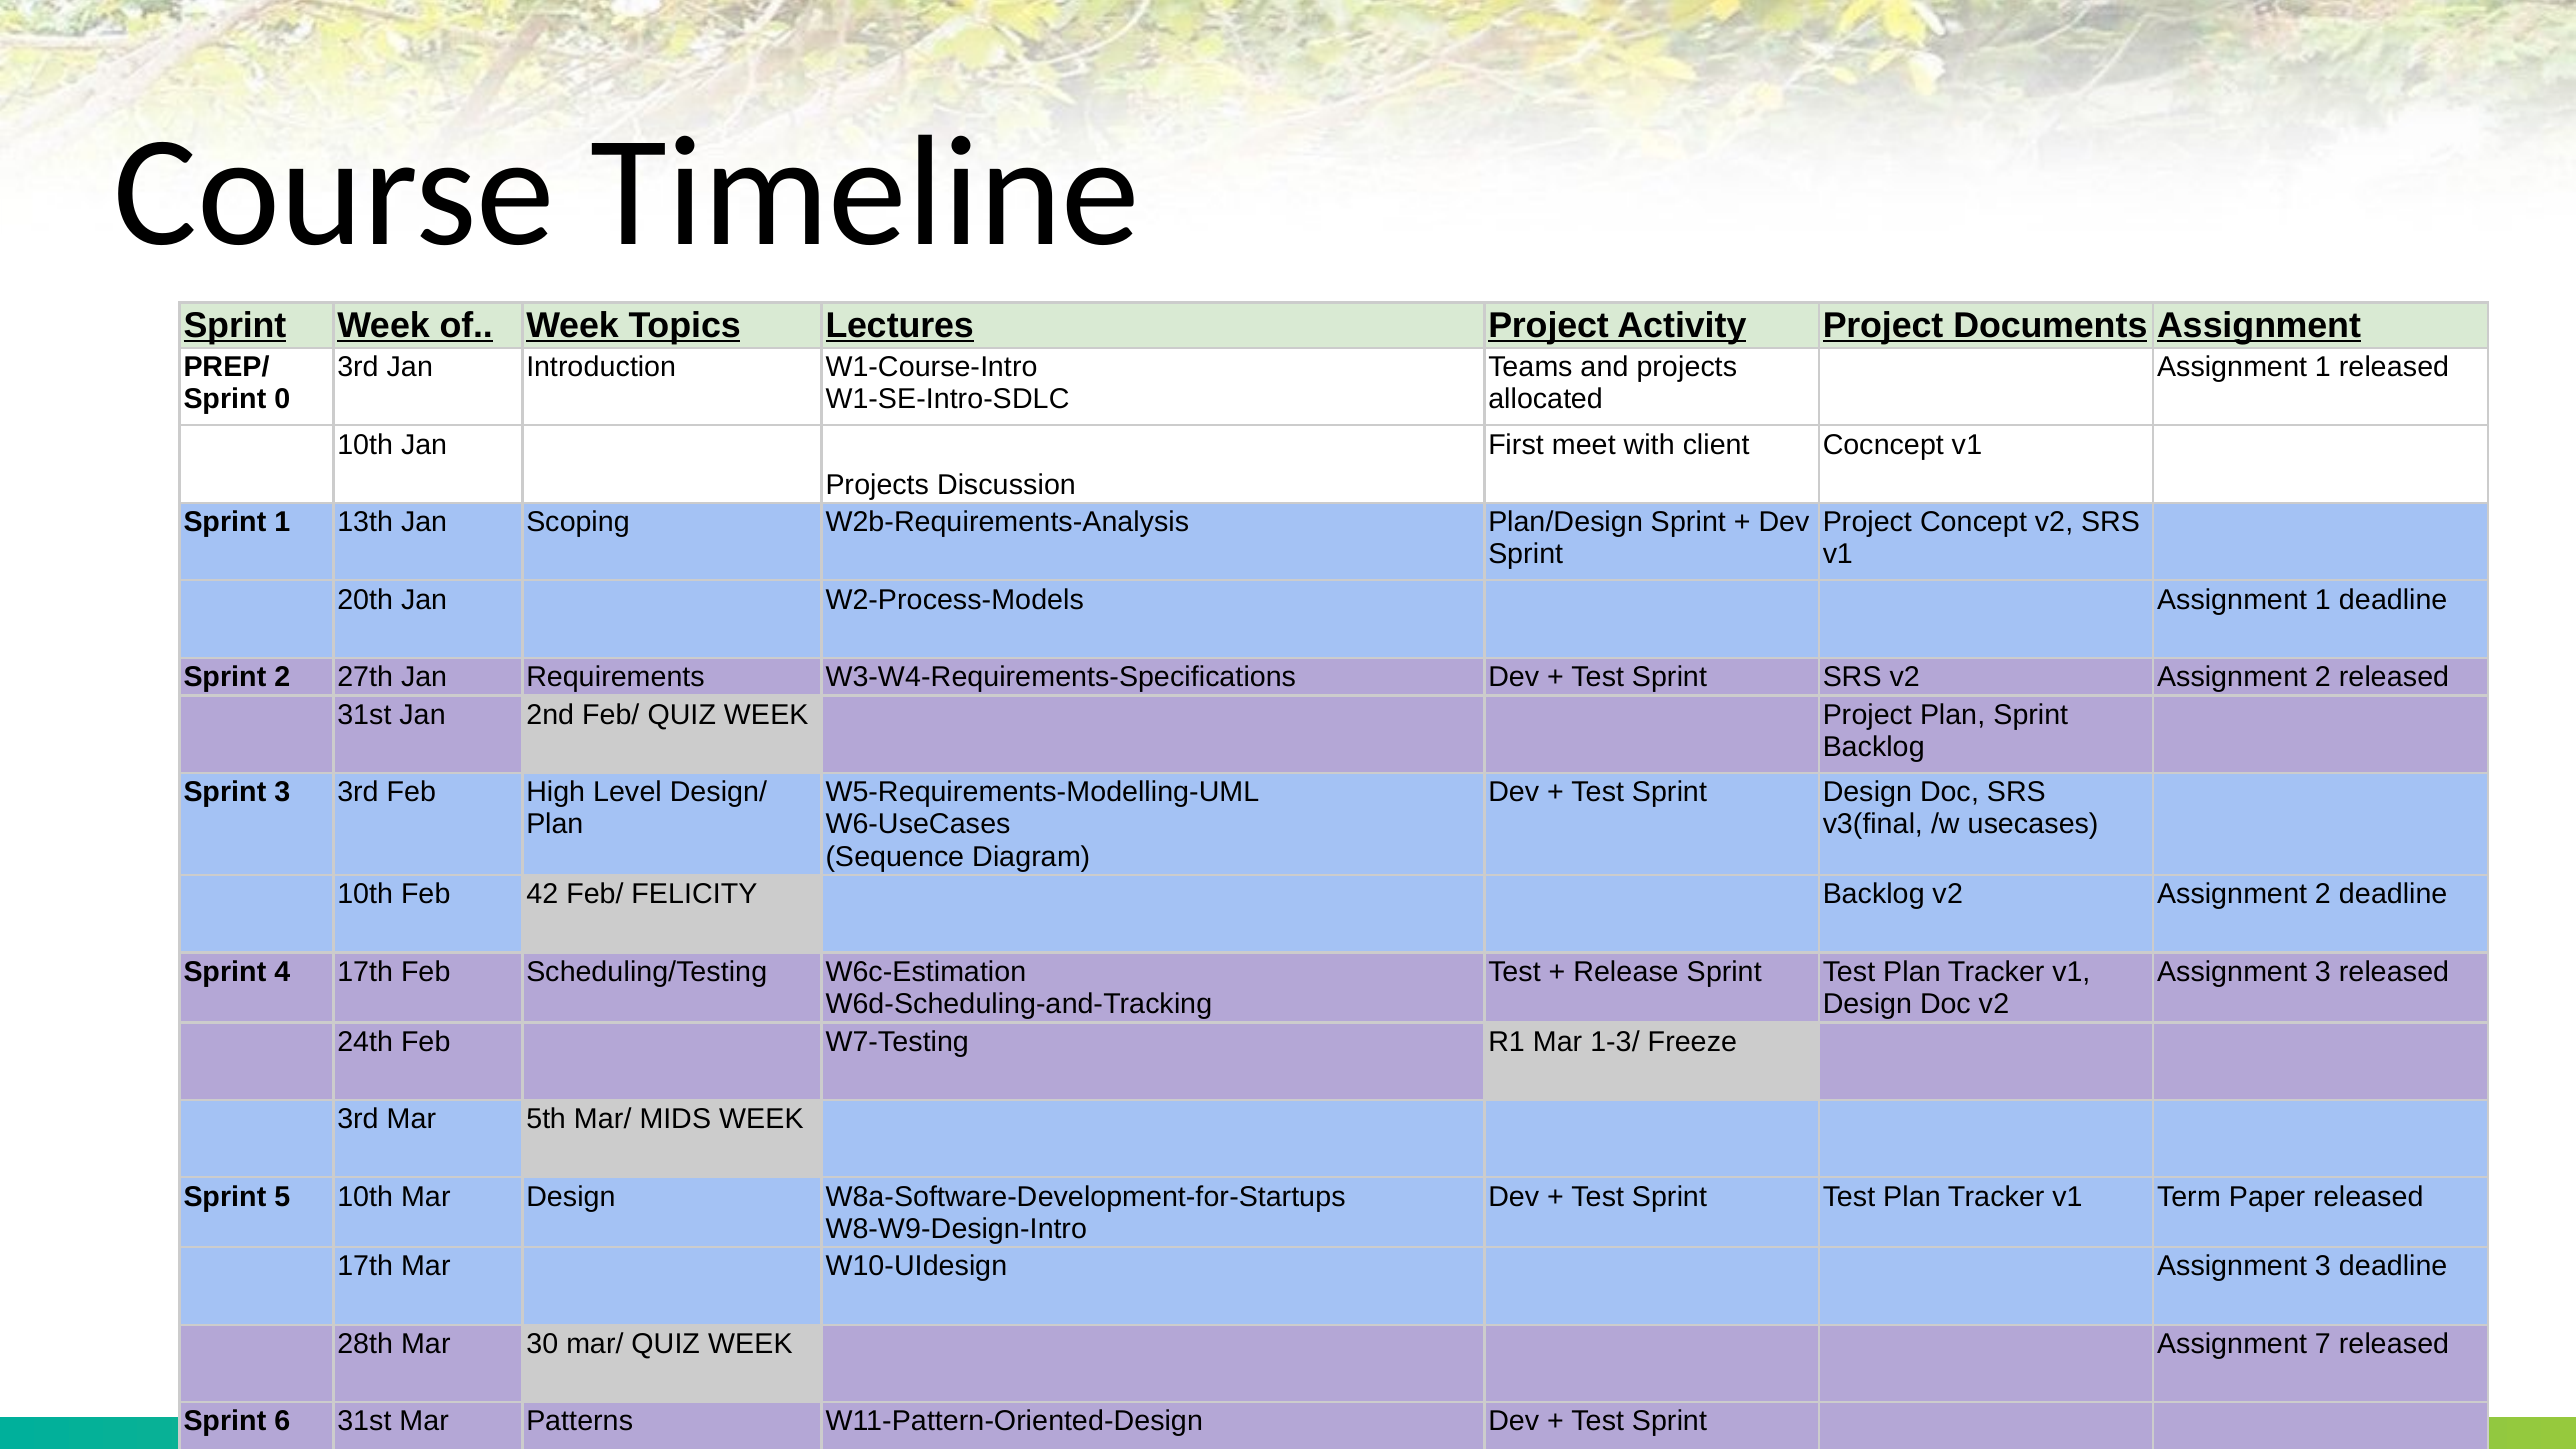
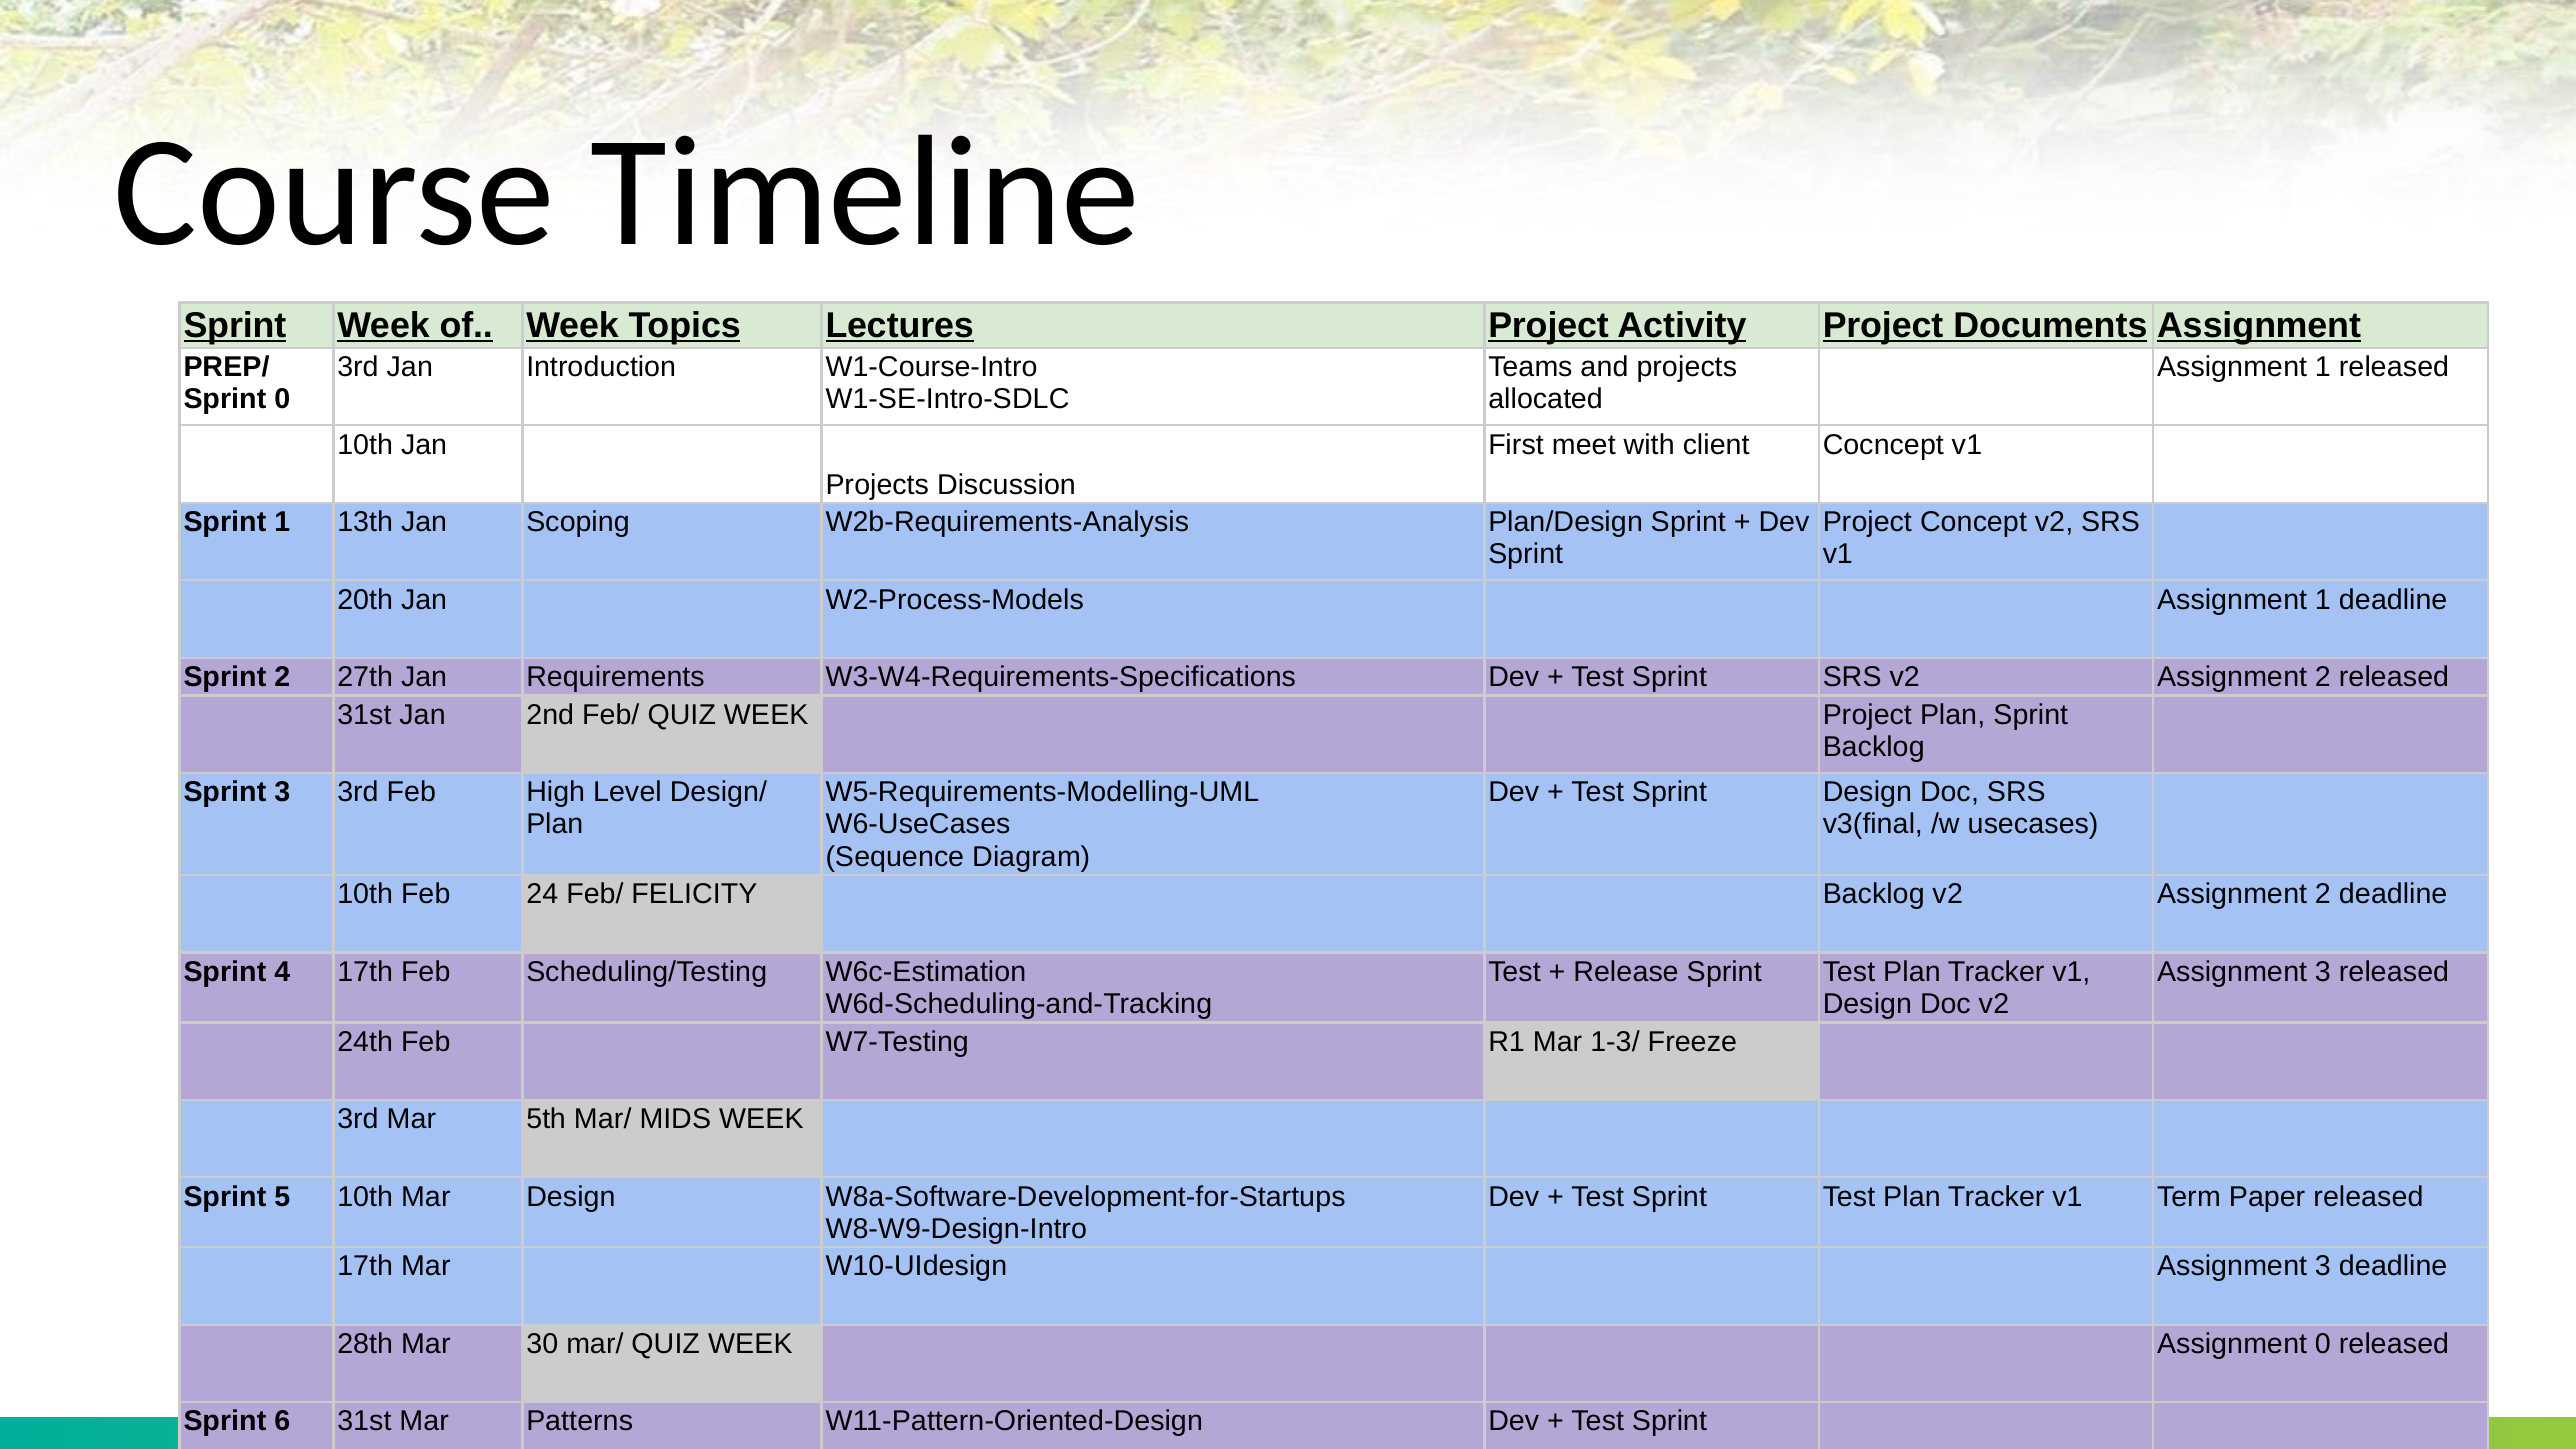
42: 42 -> 24 (542, 894)
Assignment 7: 7 -> 0 (2323, 1344)
